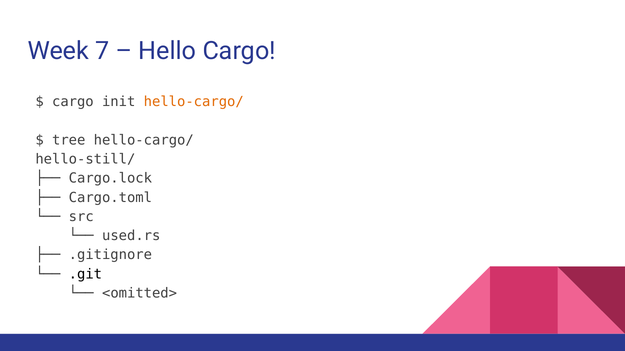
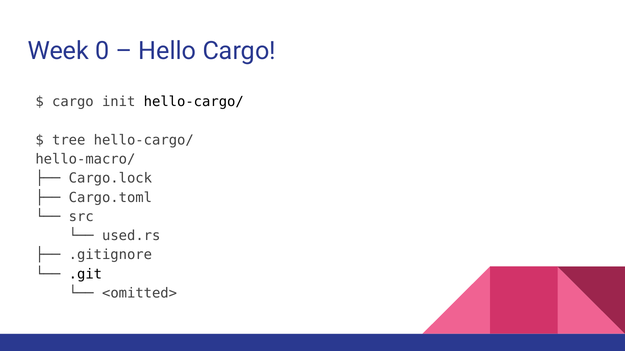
7: 7 -> 0 (102, 51)
hello-cargo/ colour: orange -> black (194, 102)
hello-still/: hello-still/ -> hello-macro/ (85, 160)
